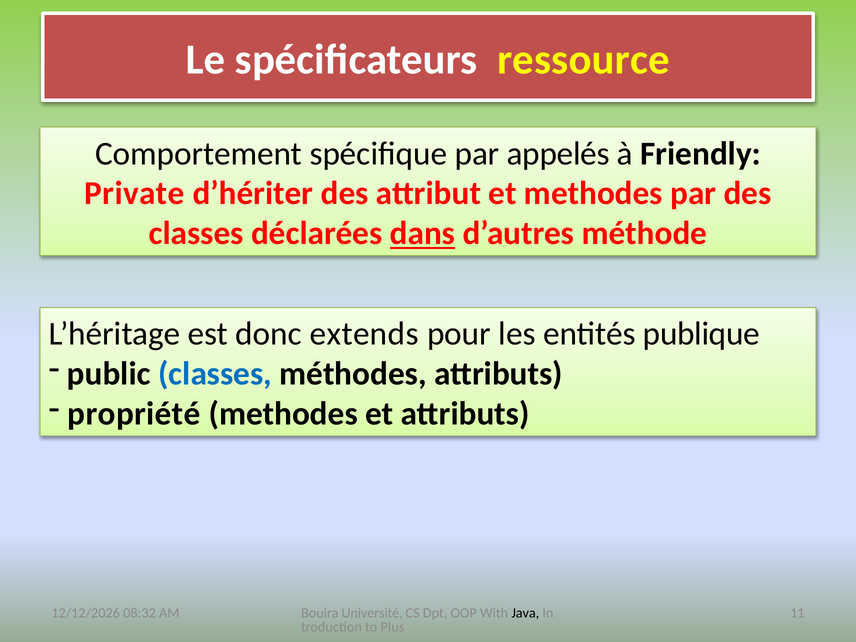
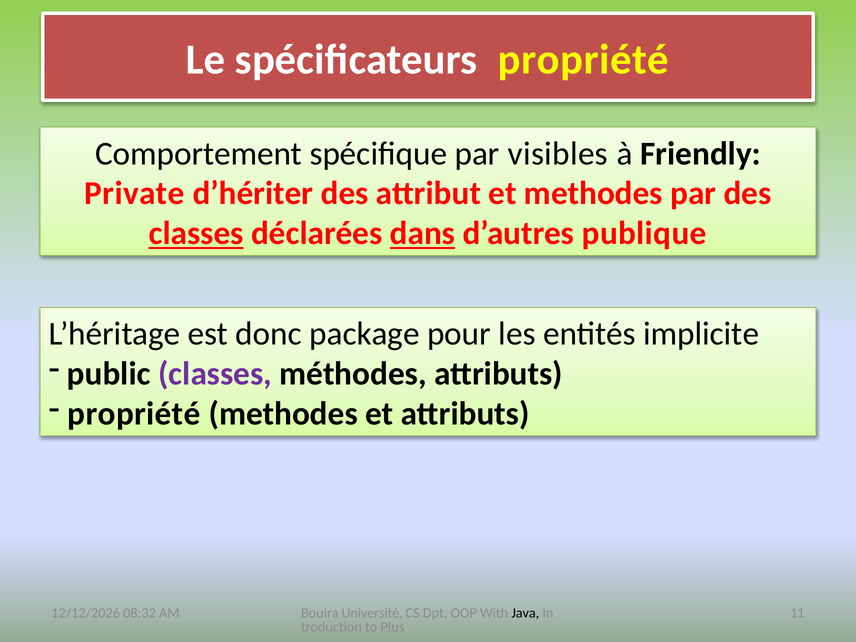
spécificateurs ressource: ressource -> propriété (583, 60)
appelés: appelés -> visibles (558, 154)
classes underline: none -> present (196, 233)
méthode: méthode -> publique (644, 233)
extends: extends -> package (364, 334)
publique: publique -> implicite (701, 334)
classes colour: blue -> purple (215, 374)
